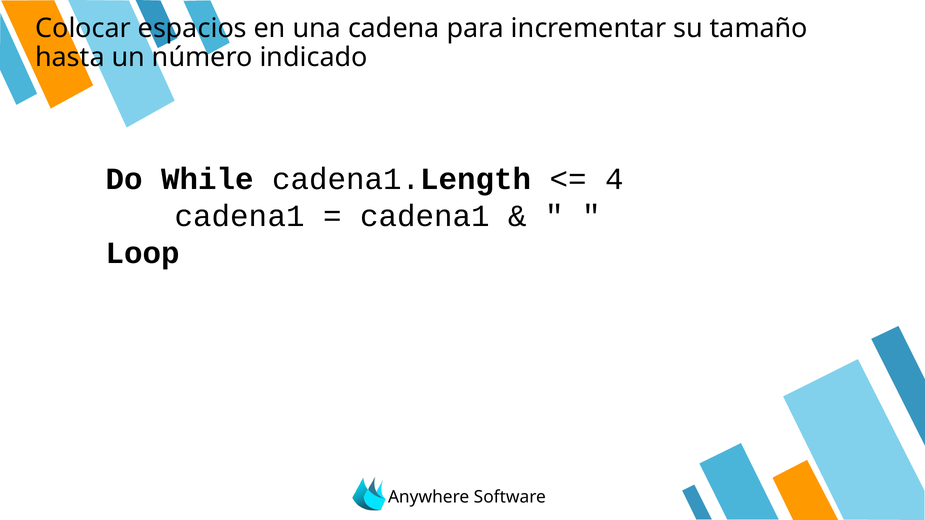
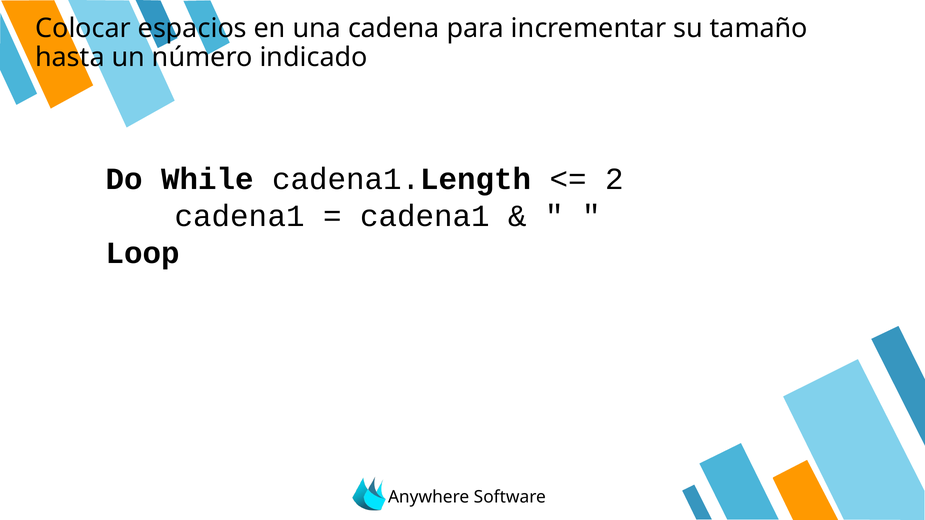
4: 4 -> 2 (615, 179)
